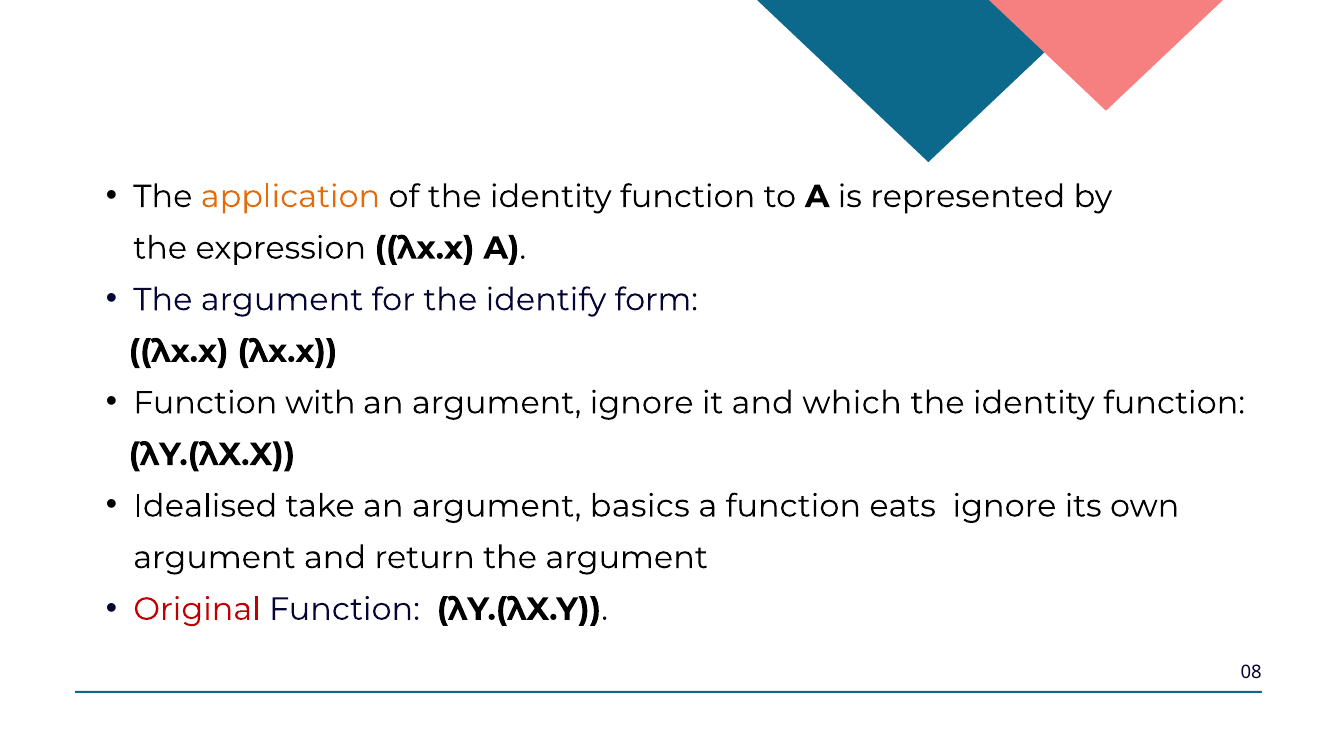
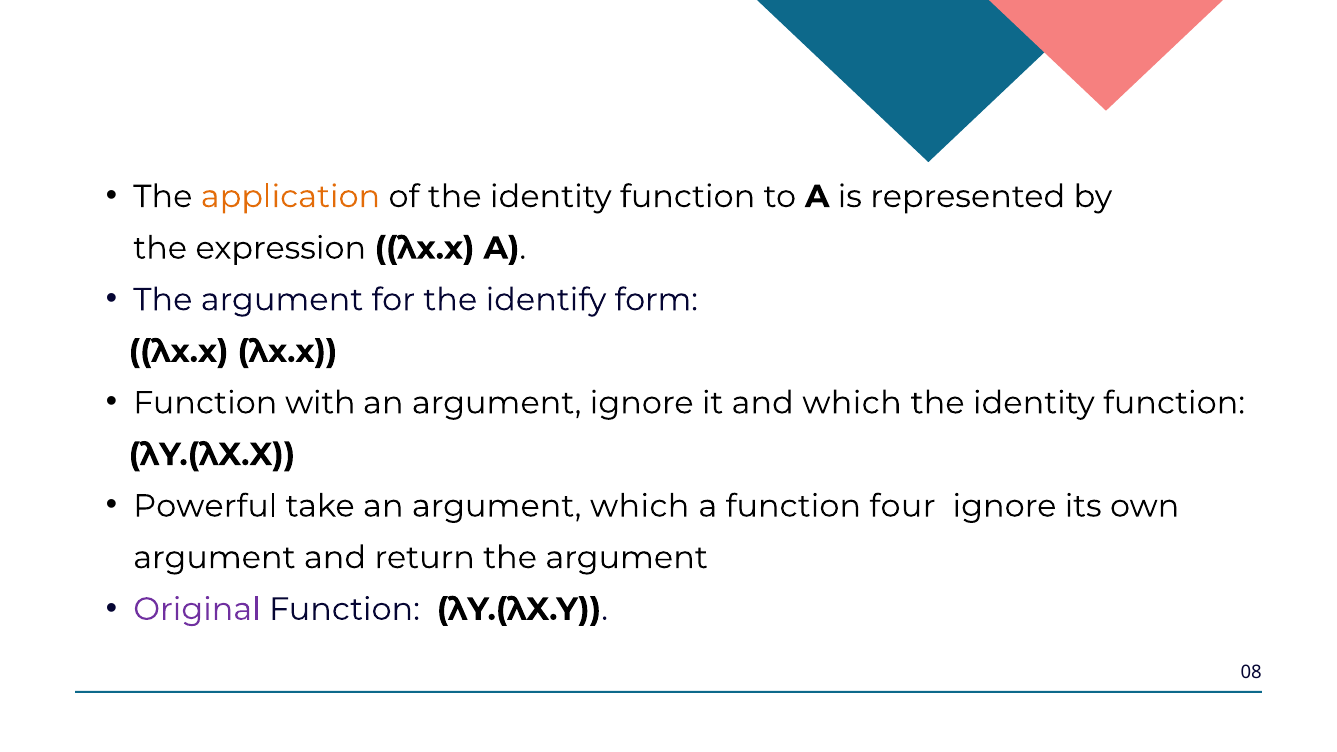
Idealised: Idealised -> Powerful (205, 506)
argument basics: basics -> which (640, 506)
eats: eats -> four (902, 506)
Original colour: red -> purple (197, 609)
